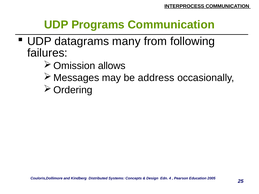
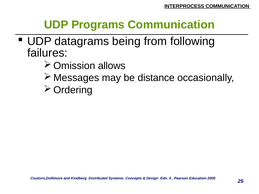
many: many -> being (126, 41)
address: address -> distance (156, 78)
